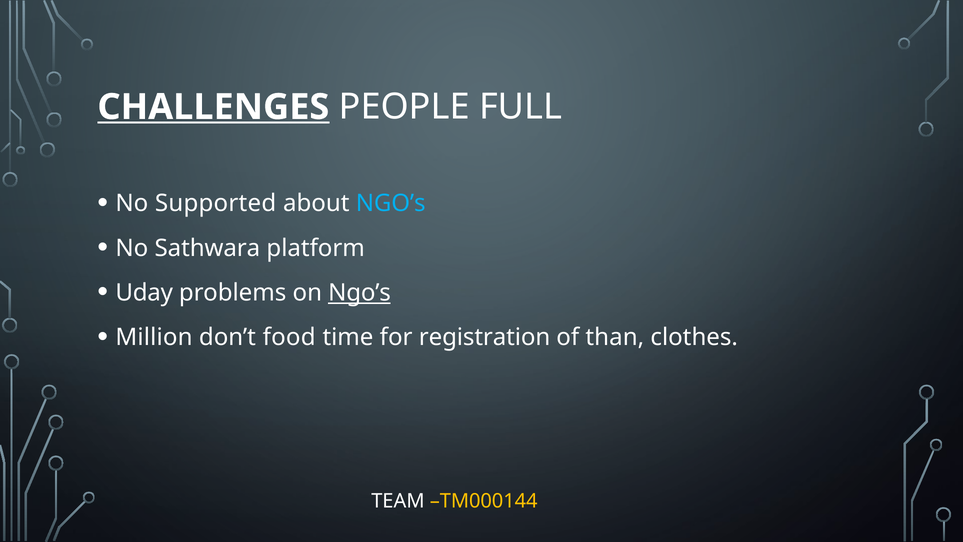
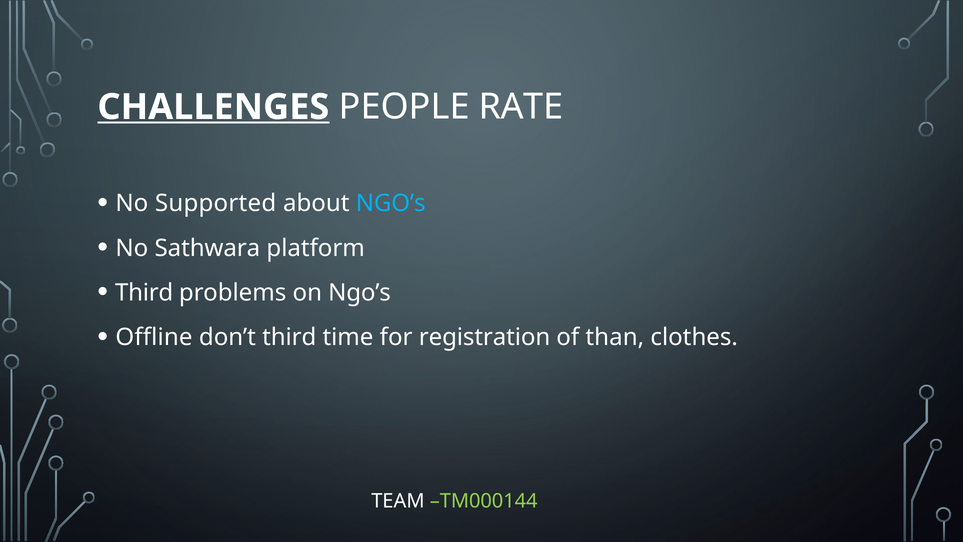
FULL: FULL -> RATE (521, 107)
Uday: Uday -> Third (144, 293)
Ngo’s underline: present -> none (360, 293)
Million: Million -> Offline (154, 337)
don’t food: food -> third (289, 337)
TM000144 colour: yellow -> light green (484, 501)
